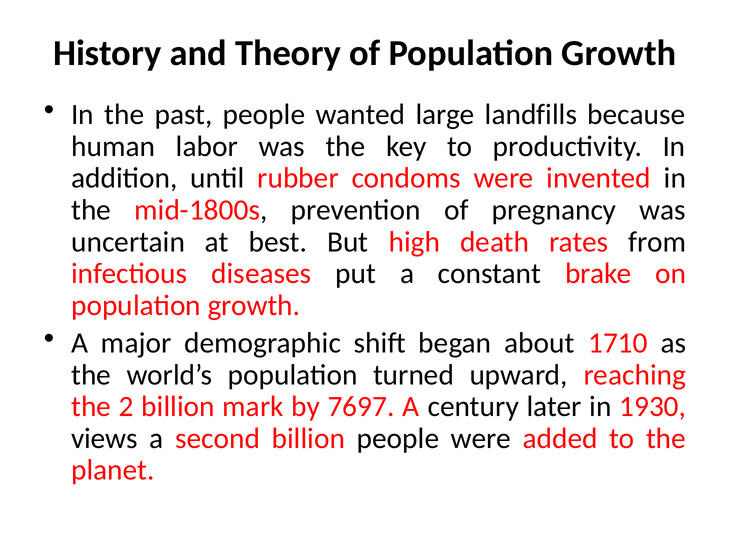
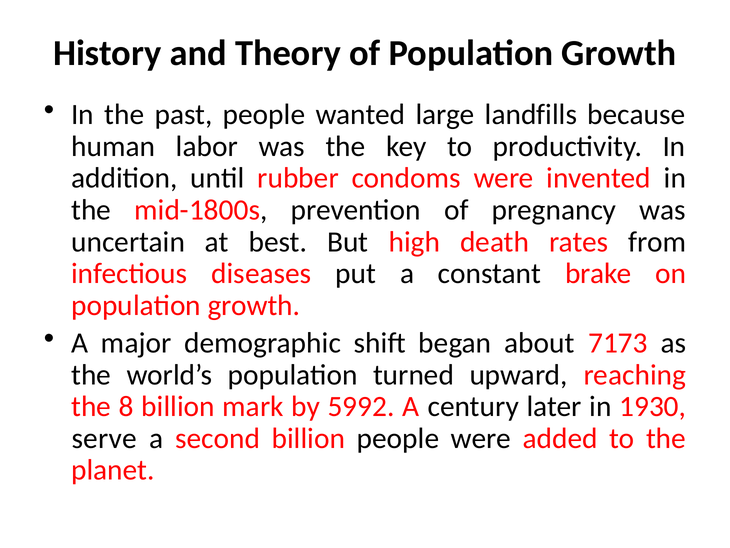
1710: 1710 -> 7173 (618, 343)
2: 2 -> 8 (126, 406)
7697: 7697 -> 5992 (361, 406)
views: views -> serve (104, 438)
